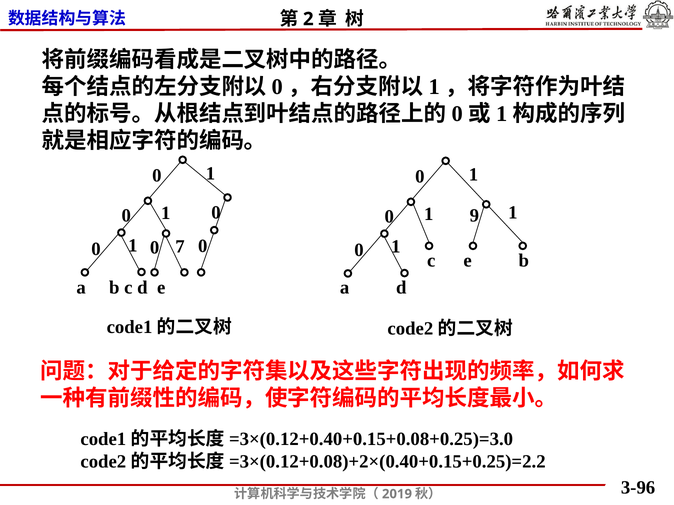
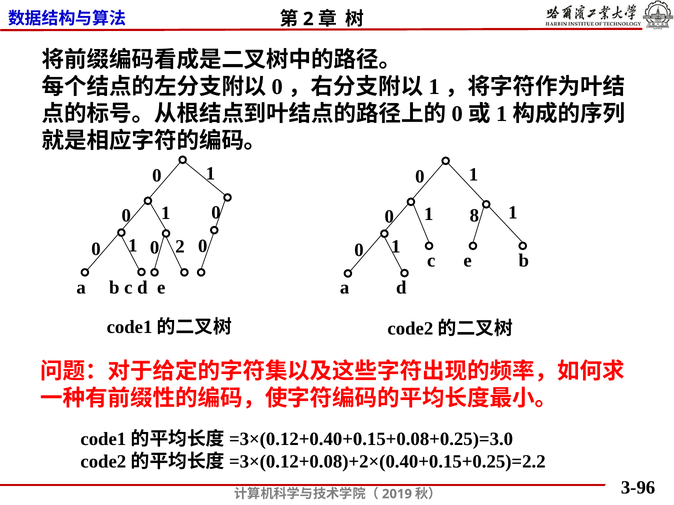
9: 9 -> 8 (474, 216)
0 7: 7 -> 2 (180, 247)
